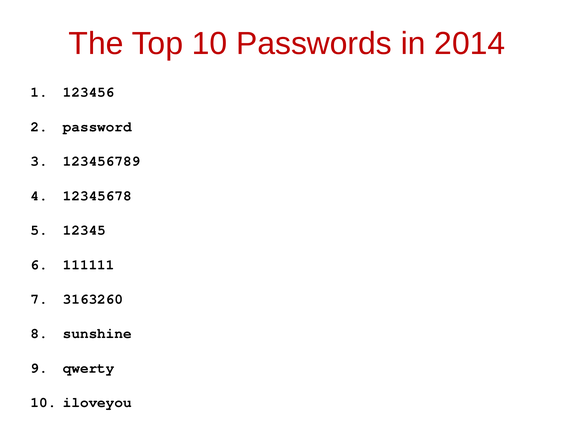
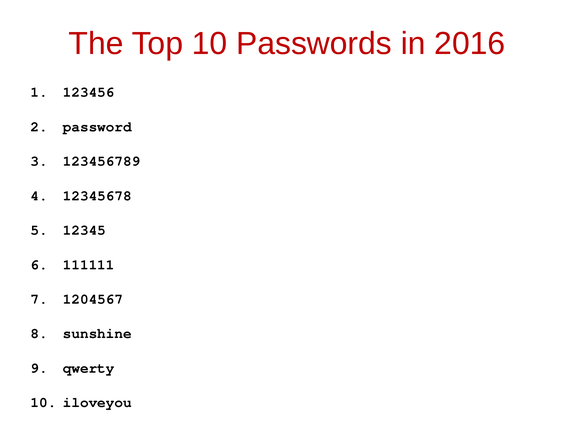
2014: 2014 -> 2016 (470, 43)
3163260: 3163260 -> 1204567 (93, 299)
